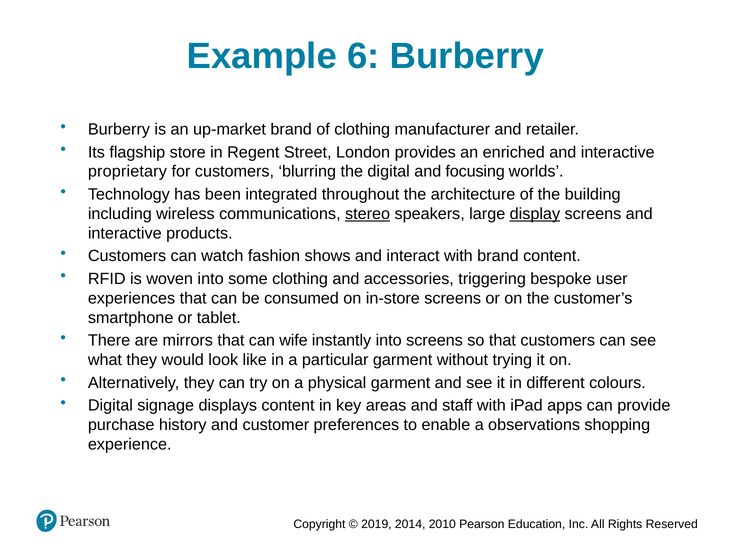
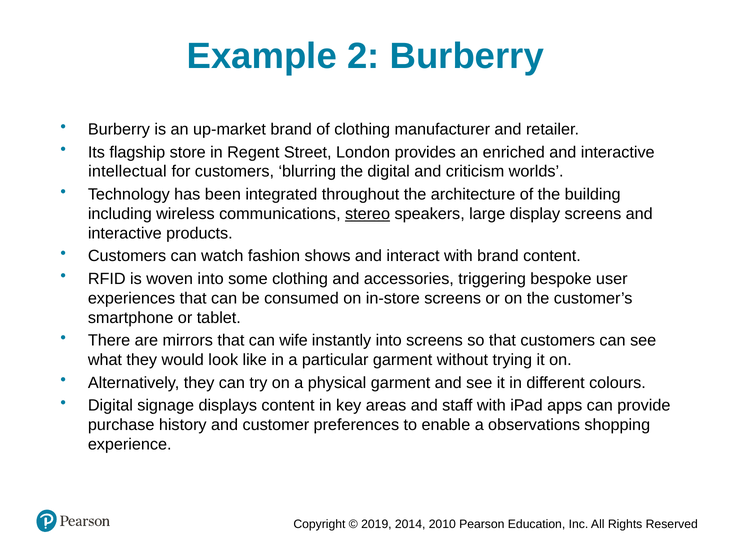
6: 6 -> 2 (363, 56)
proprietary: proprietary -> intellectual (127, 172)
focusing: focusing -> criticism (475, 172)
display underline: present -> none (535, 214)
